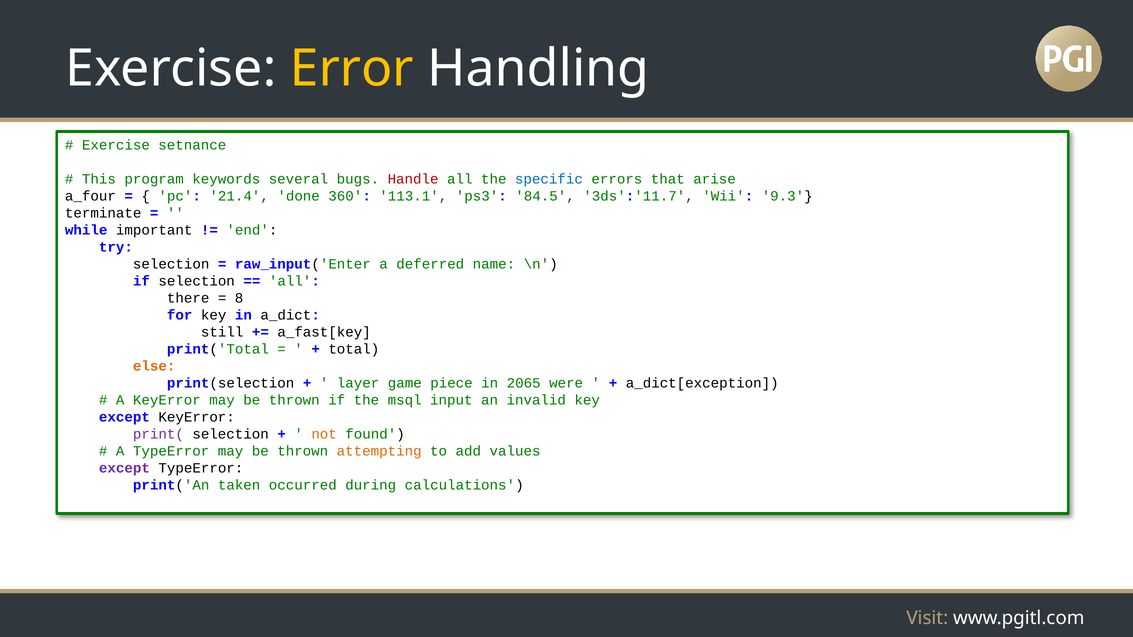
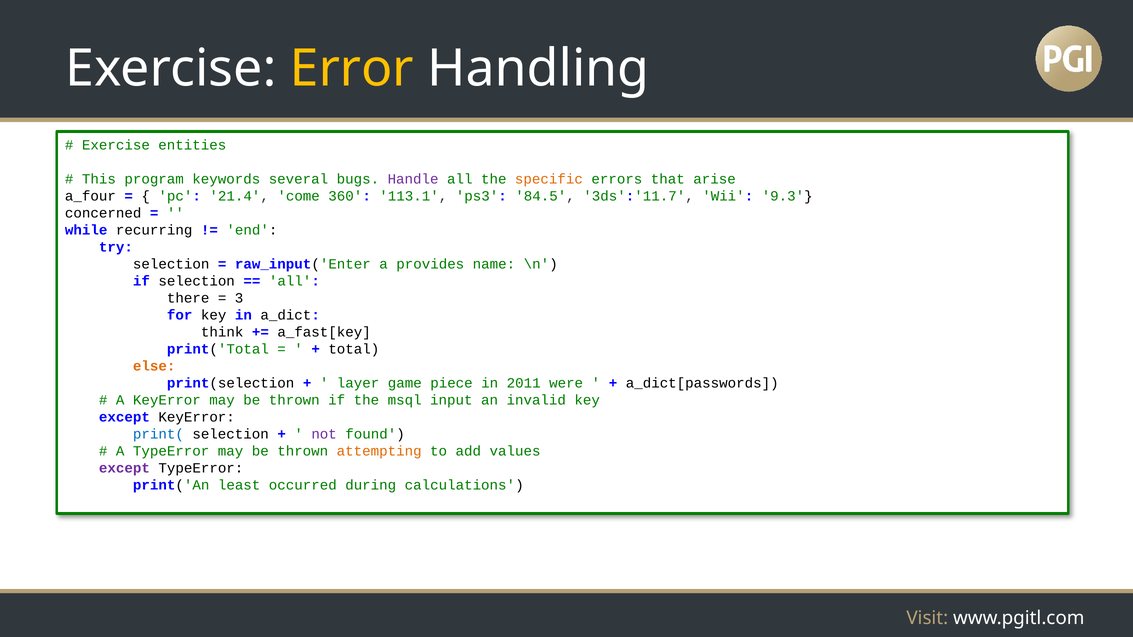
setnance: setnance -> entities (192, 145)
Handle colour: red -> purple (413, 179)
specific colour: blue -> orange (549, 179)
done: done -> come (299, 196)
terminate: terminate -> concerned (103, 213)
important: important -> recurring (154, 230)
deferred: deferred -> provides (430, 264)
8: 8 -> 3 (239, 298)
still: still -> think (222, 332)
2065: 2065 -> 2011 (524, 383)
a_dict[exception: a_dict[exception -> a_dict[passwords (702, 383)
print( colour: purple -> blue (158, 434)
not colour: orange -> purple (324, 434)
taken: taken -> least (239, 485)
